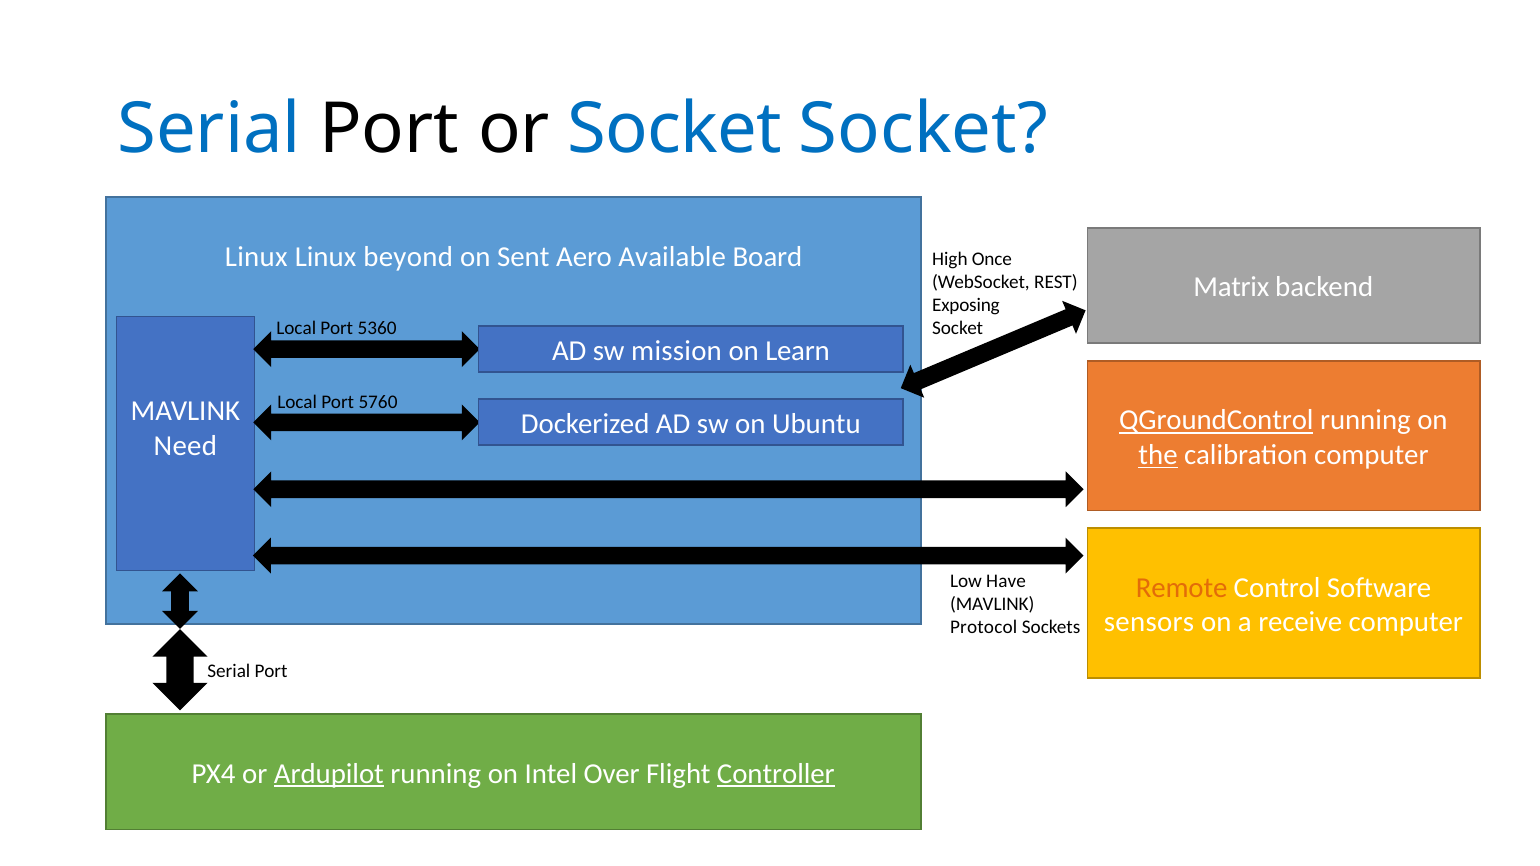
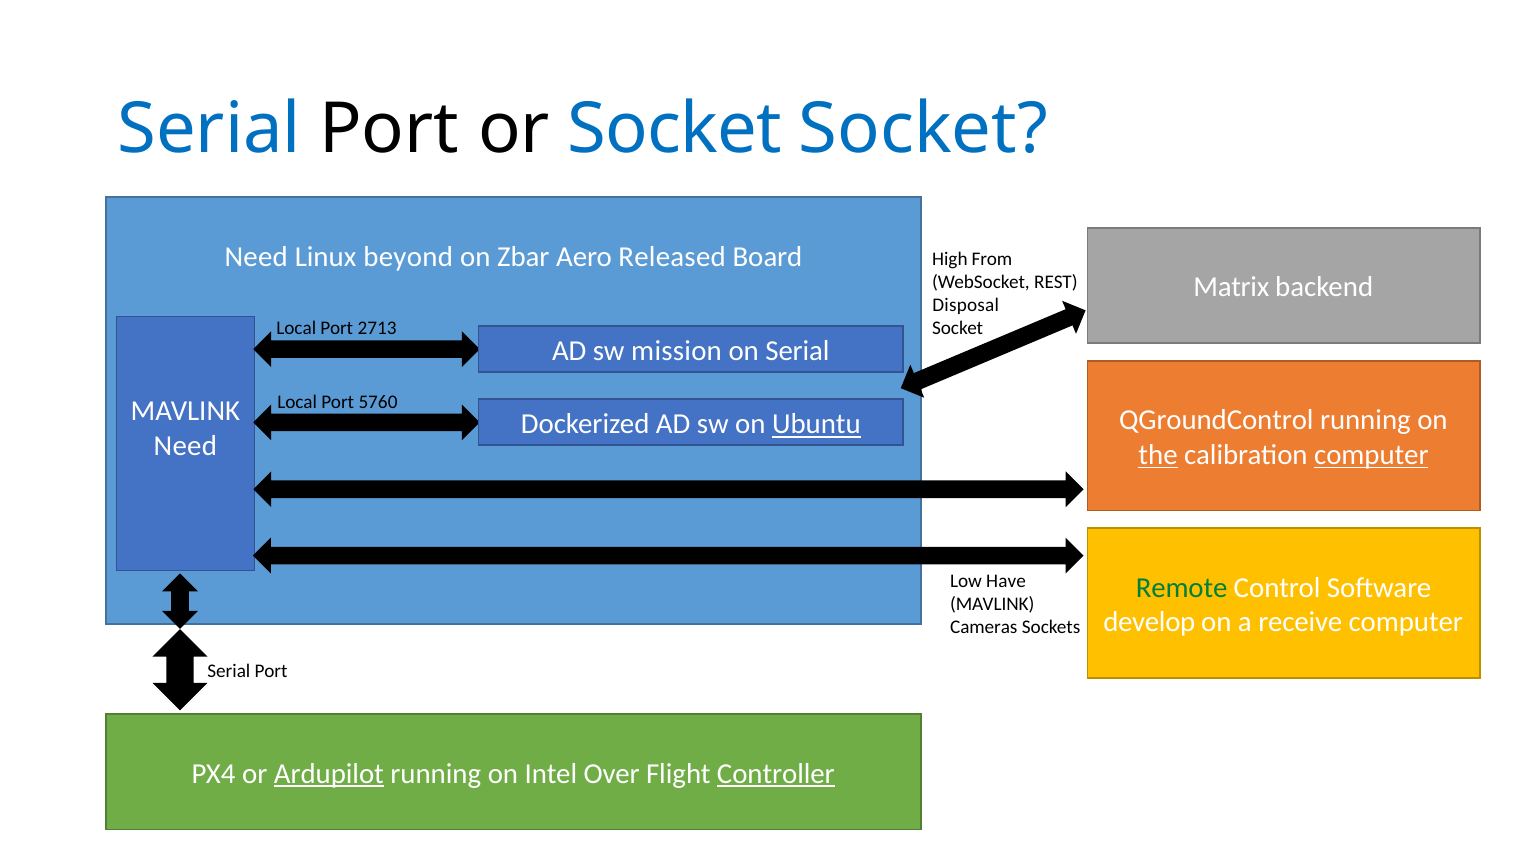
Linux: Linux -> Need (256, 257)
Sent: Sent -> Zbar (523, 257)
Available: Available -> Released (672, 257)
Once: Once -> From (992, 259)
Exposing: Exposing -> Disposal (966, 305)
5360: 5360 -> 2713 (377, 328)
on Learn: Learn -> Serial (797, 351)
QGroundControl underline: present -> none (1216, 420)
Ubuntu underline: none -> present (816, 424)
computer underline: none -> present (1371, 455)
Remote colour: orange -> green (1182, 588)
sensors: sensors -> develop (1149, 622)
Protocol: Protocol -> Cameras (984, 627)
